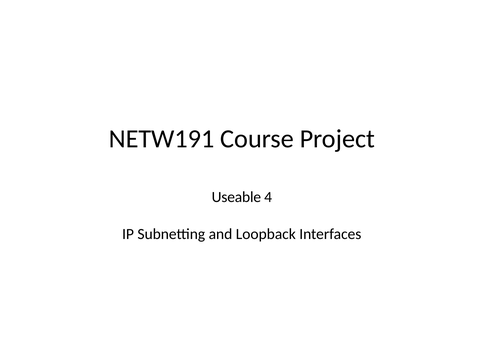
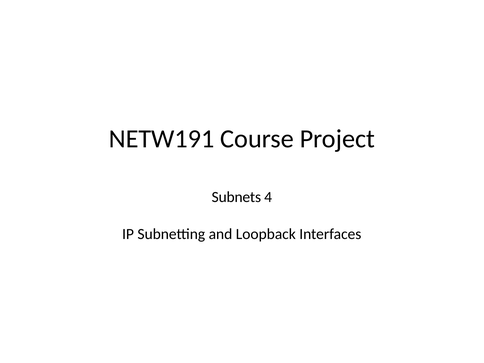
Useable: Useable -> Subnets (236, 197)
